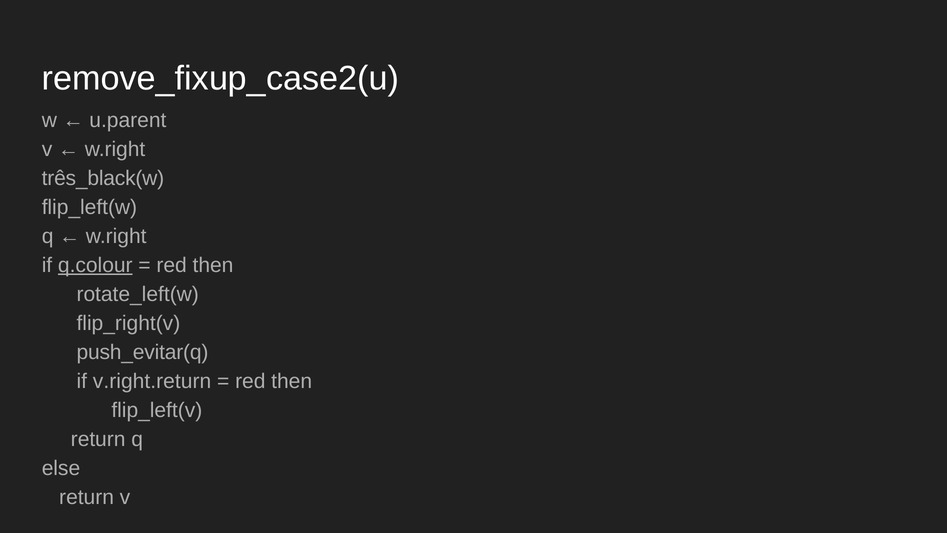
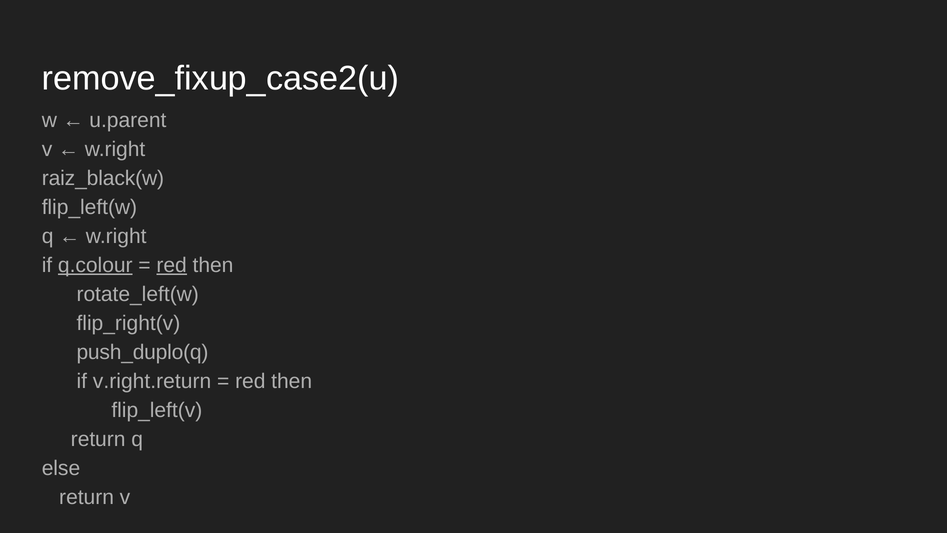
três_black(w: três_black(w -> raiz_black(w (103, 178)
red underline: none -> present (172, 265)
push_evitar(q: push_evitar(q -> push_duplo(q (142, 352)
